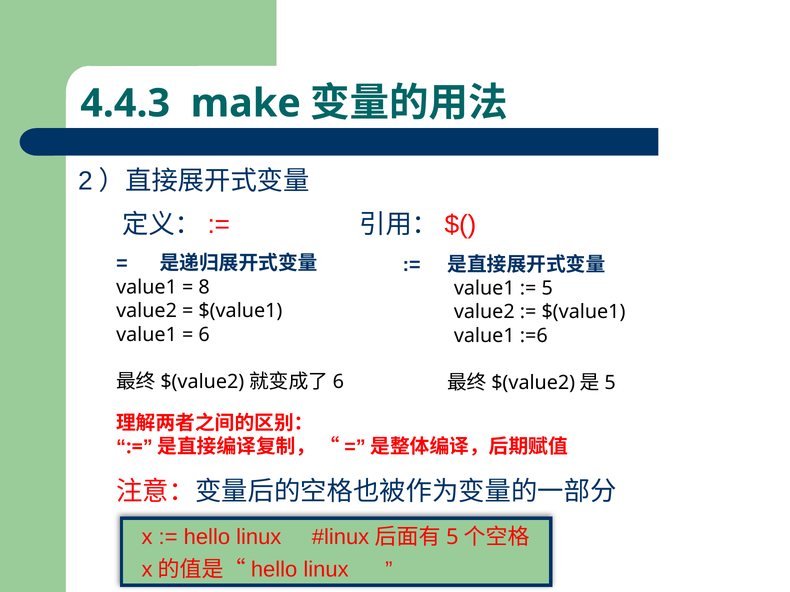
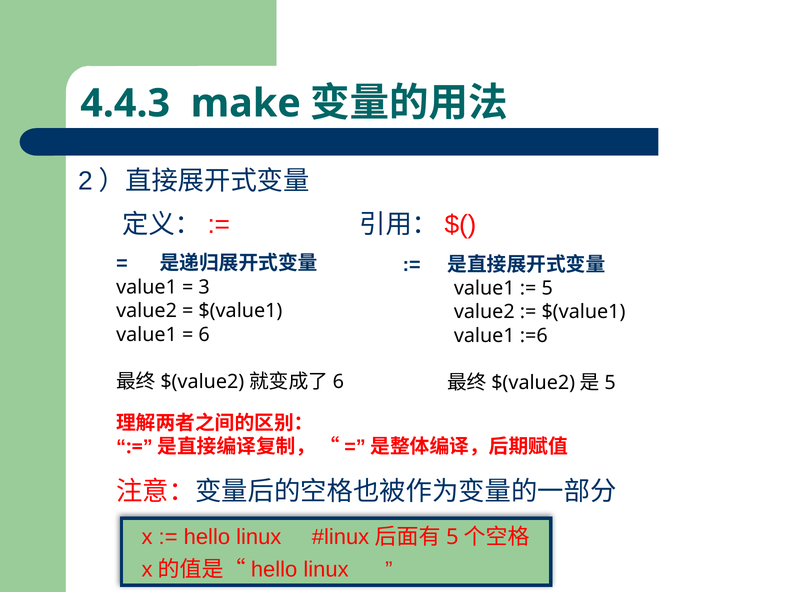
8: 8 -> 3 (204, 287)
